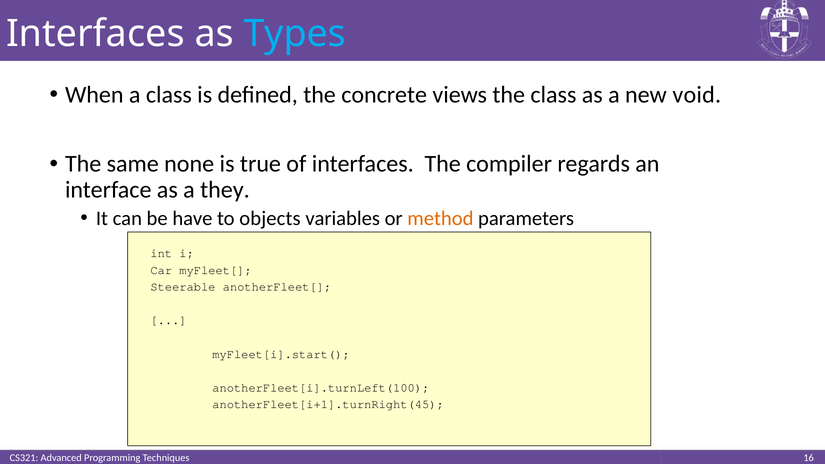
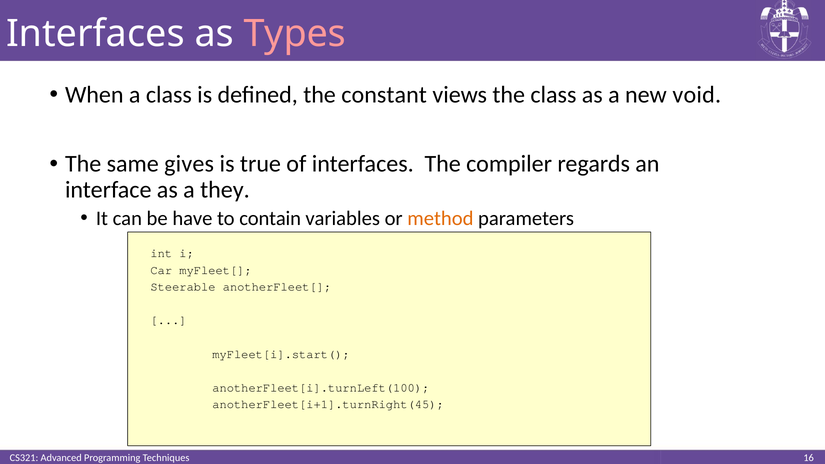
Types colour: light blue -> pink (295, 34)
concrete: concrete -> constant (384, 95)
none: none -> gives (189, 164)
objects: objects -> contain (270, 218)
